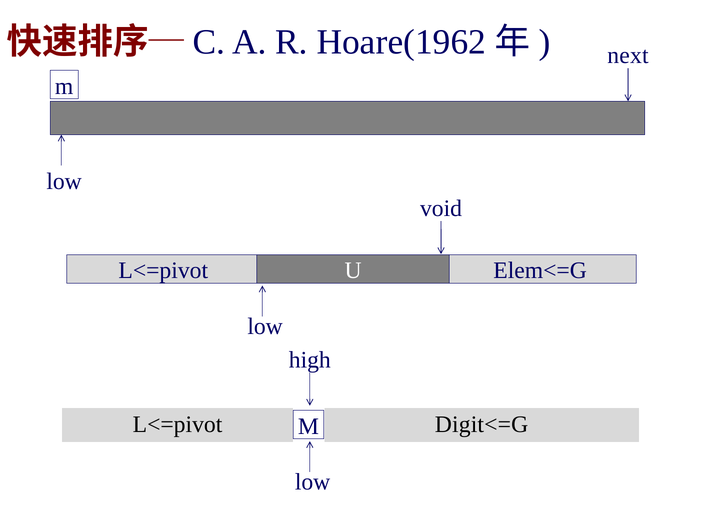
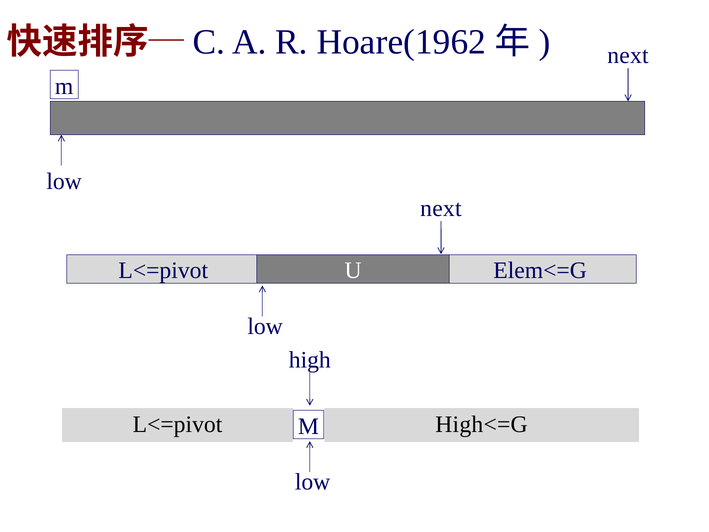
void: void -> next (441, 208)
Digit<=G: Digit<=G -> High<=G (481, 424)
